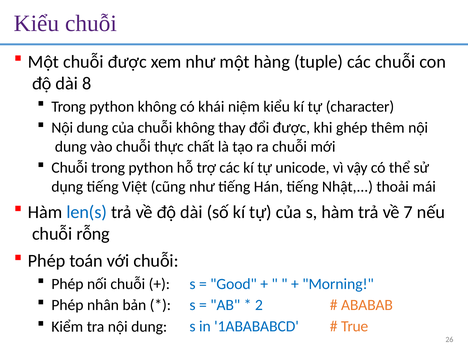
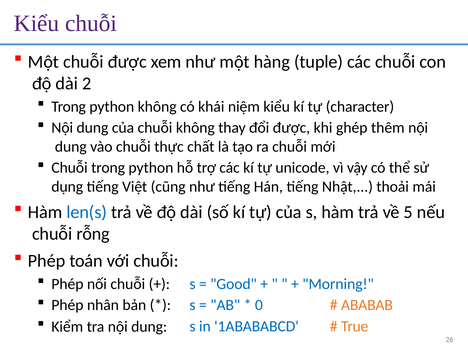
8: 8 -> 2 (87, 84)
7: 7 -> 5 (408, 212)
2: 2 -> 0 (259, 305)
